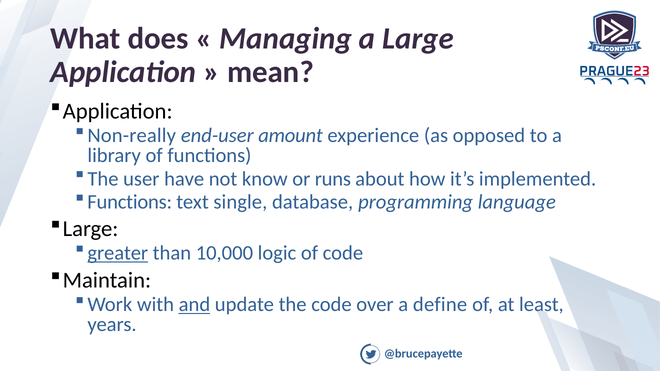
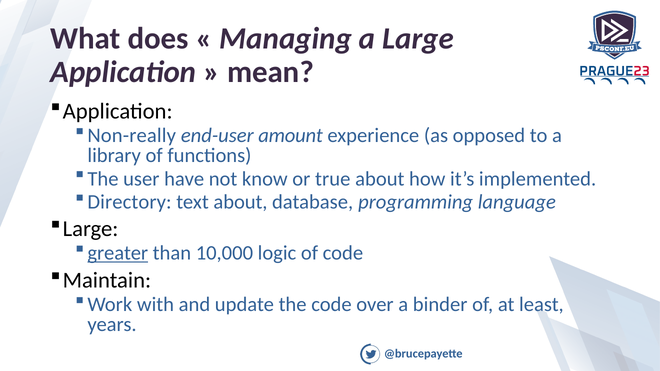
runs: runs -> true (333, 179)
Functions: Functions -> Directory (130, 202)
text single: single -> about (240, 202)
and underline: present -> none (194, 305)
define: define -> binder (440, 305)
